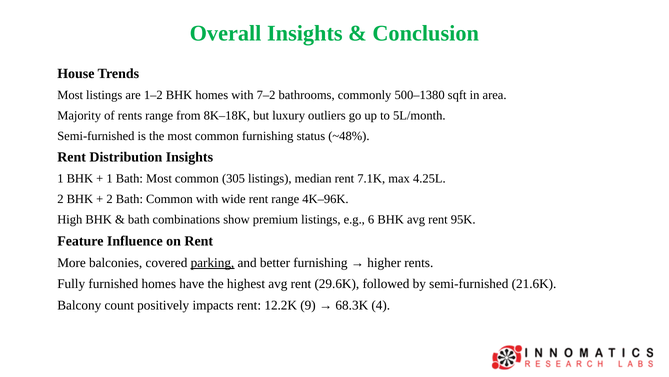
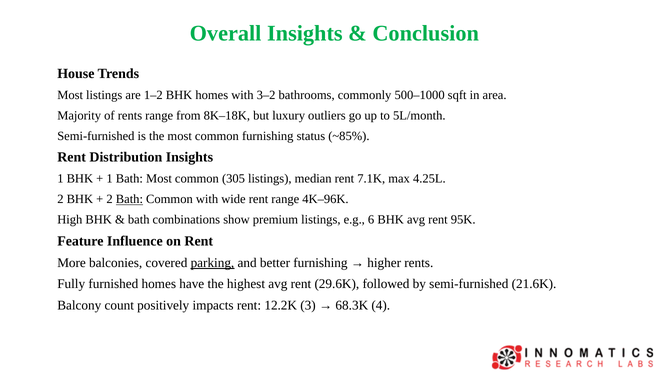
7–2: 7–2 -> 3–2 (266, 95)
500–1380: 500–1380 -> 500–1000 (420, 95)
~48%: ~48% -> ~85% (349, 136)
Bath underline: none -> present (129, 199)
9: 9 -> 3 (308, 305)
